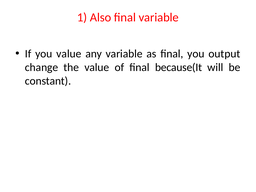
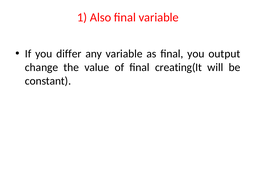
you value: value -> differ (69, 54)
because(It: because(It -> creating(It (179, 67)
